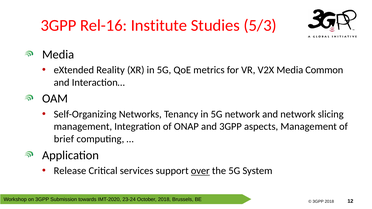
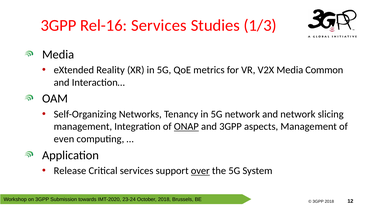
Rel-16 Institute: Institute -> Services (159, 26)
5/3: 5/3 -> 1/3 (260, 26)
ONAP underline: none -> present (186, 127)
brief: brief -> even (64, 139)
